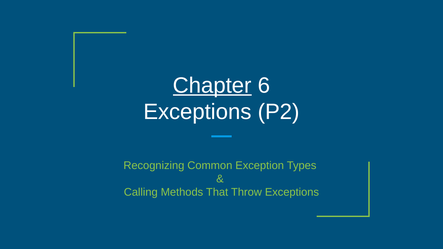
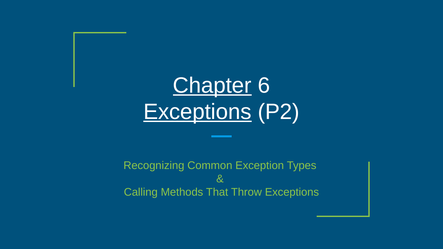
Exceptions underline: none -> present (197, 112)
